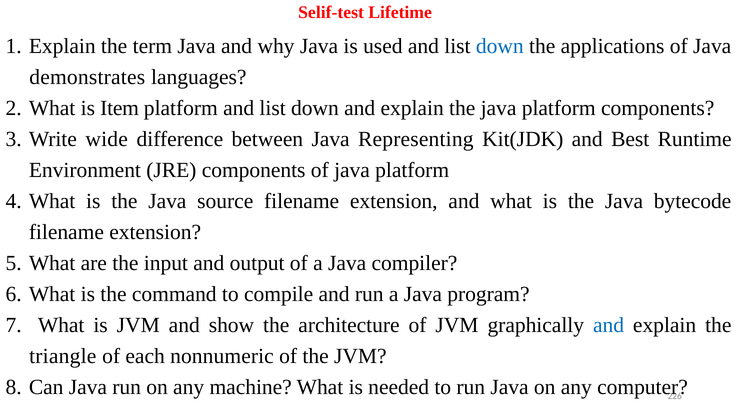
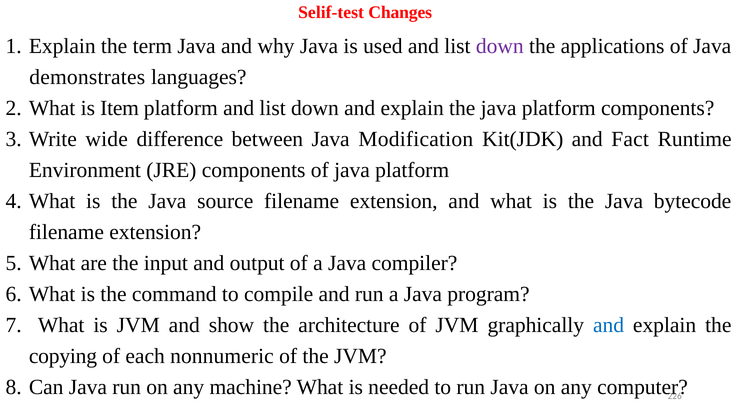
Lifetime: Lifetime -> Changes (400, 12)
down colour: blue -> purple (500, 46)
Representing: Representing -> Modification (416, 139)
Best: Best -> Fact (630, 139)
triangle: triangle -> copying (63, 356)
